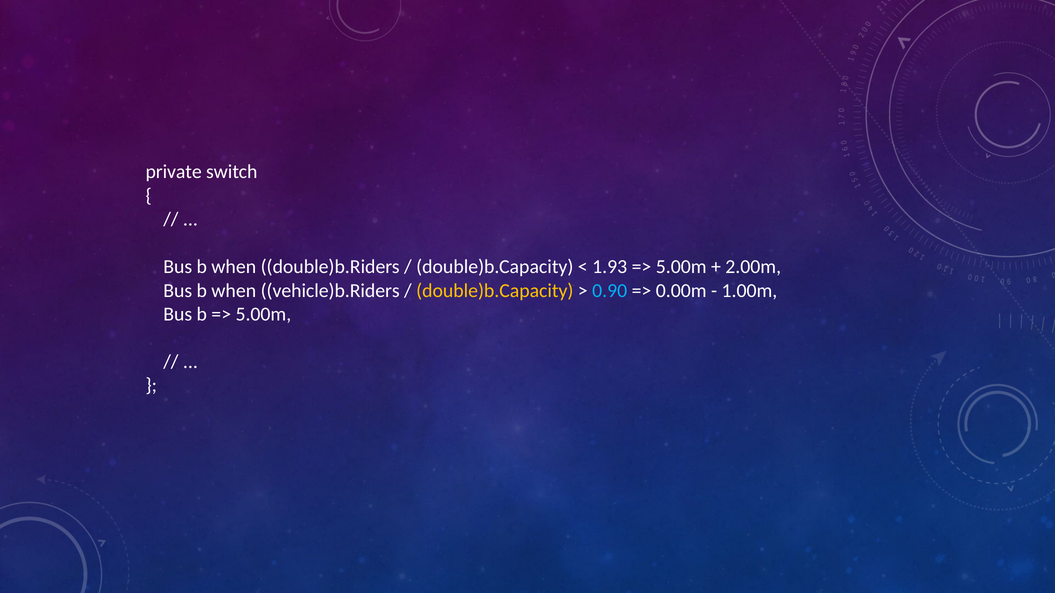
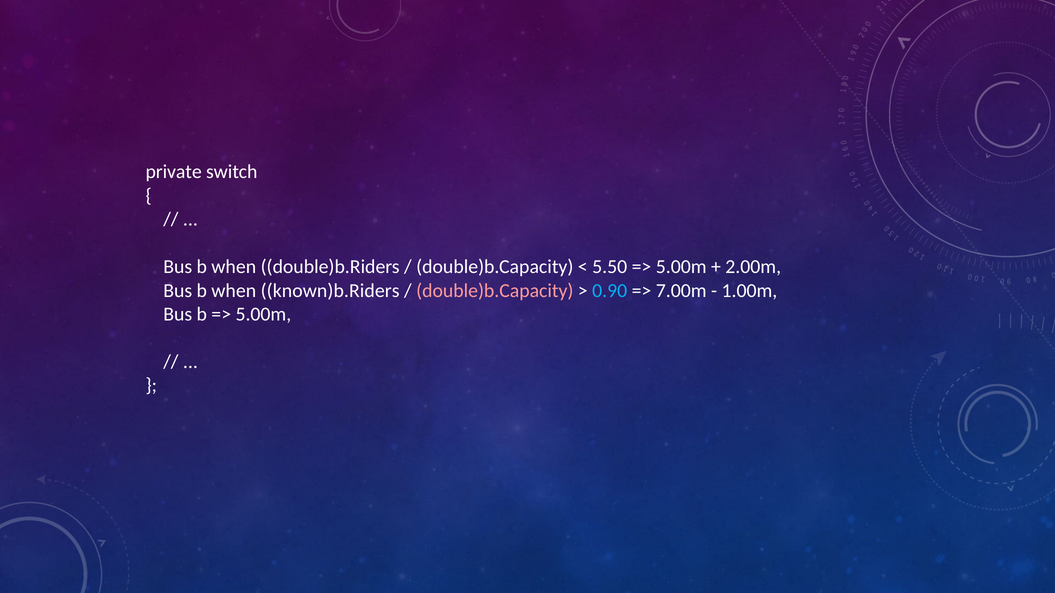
1.93: 1.93 -> 5.50 (610, 267)
vehicle)b.Riders: vehicle)b.Riders -> known)b.Riders (330, 291)
double)b.Capacity colour: yellow -> pink (495, 291)
0.00m: 0.00m -> 7.00m (681, 291)
